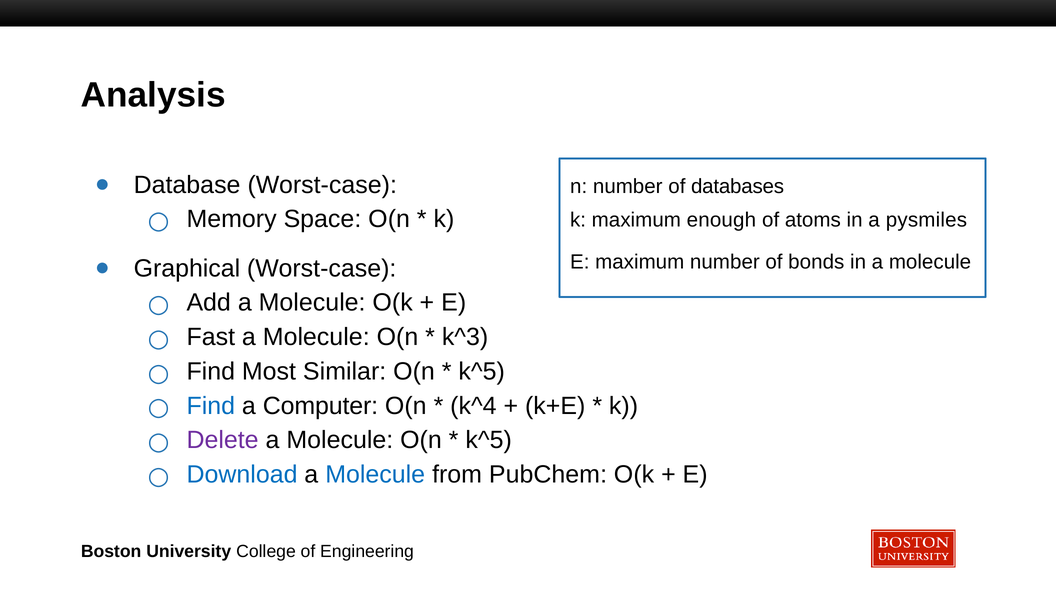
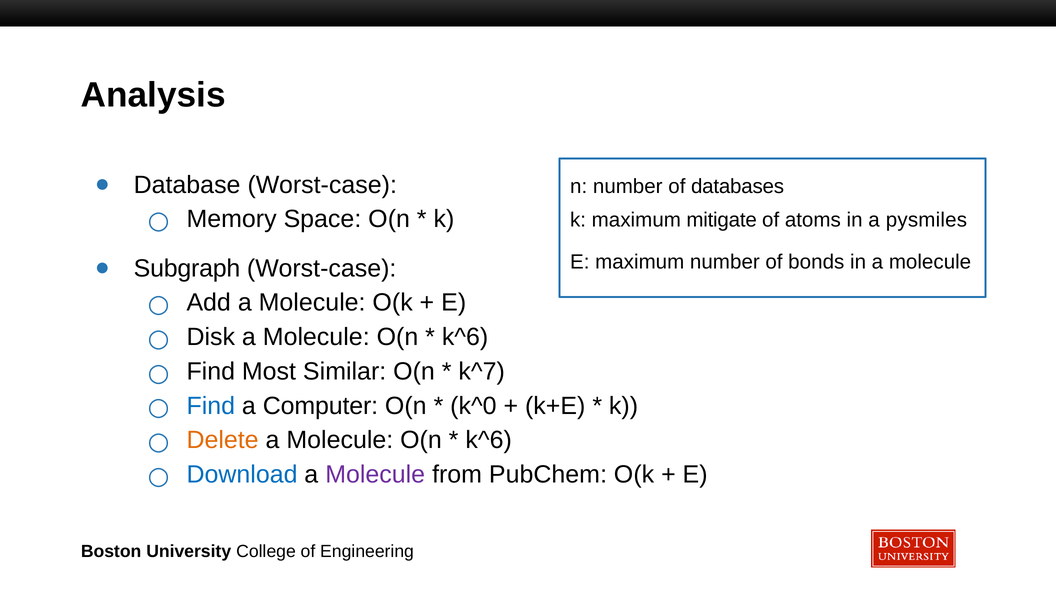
enough: enough -> mitigate (722, 220)
Graphical: Graphical -> Subgraph (187, 268)
Fast: Fast -> Disk (211, 337)
k^3: k^3 -> k^6 (465, 337)
k^5: k^5 -> k^7 (482, 371)
k^4: k^4 -> k^0 (473, 406)
Delete colour: purple -> orange (223, 440)
k^5: k^5 -> k^6 (489, 440)
Molecule colour: blue -> purple (375, 475)
